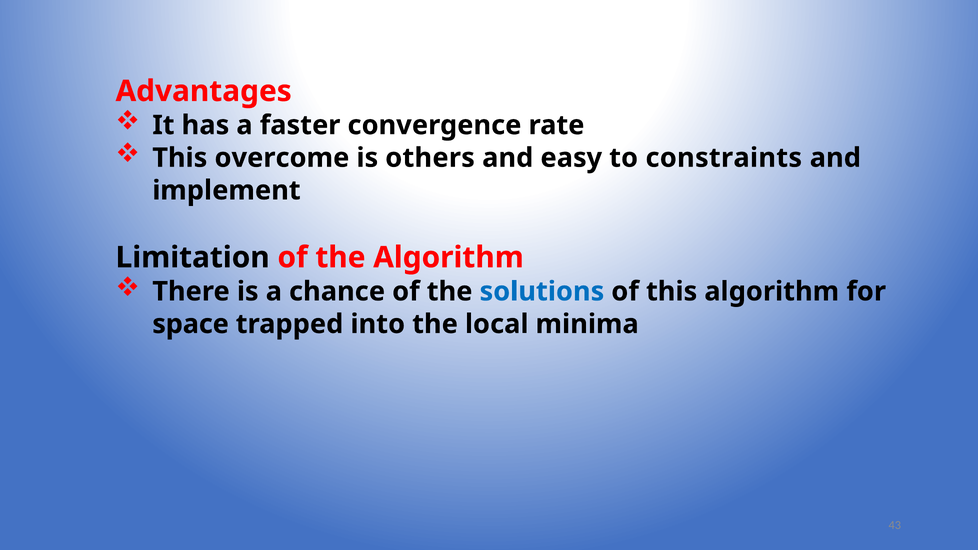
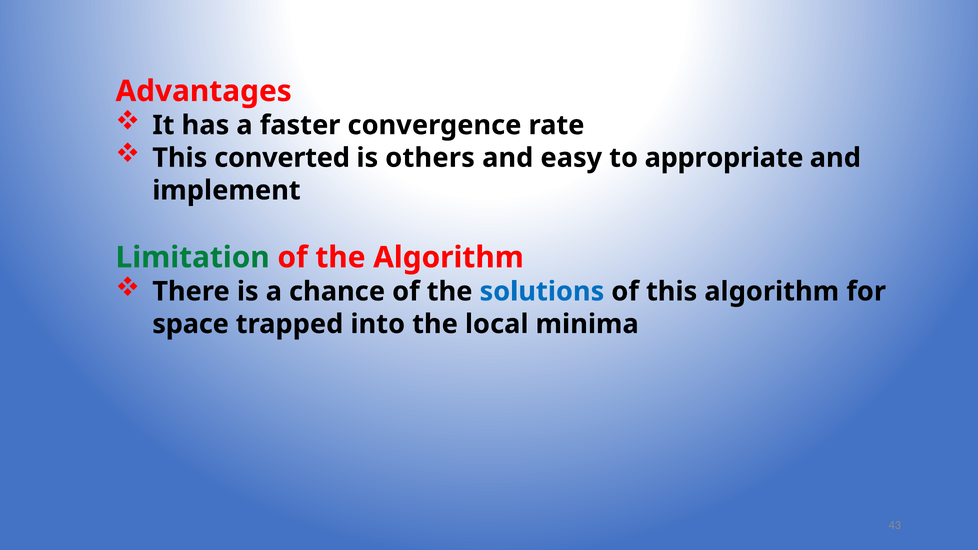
overcome: overcome -> converted (282, 158)
constraints: constraints -> appropriate (724, 158)
Limitation colour: black -> green (193, 258)
